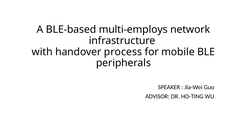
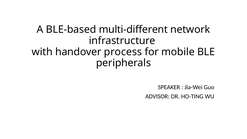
multi-employs: multi-employs -> multi-different (133, 30)
